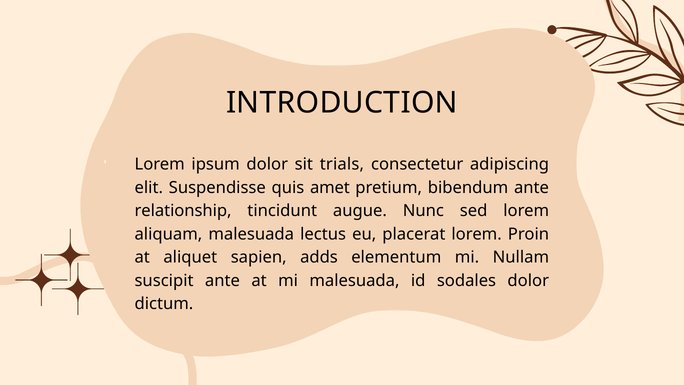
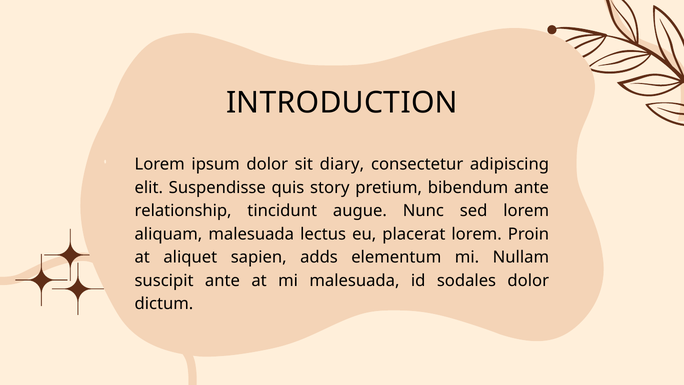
trials: trials -> diary (342, 164)
amet: amet -> story (330, 187)
